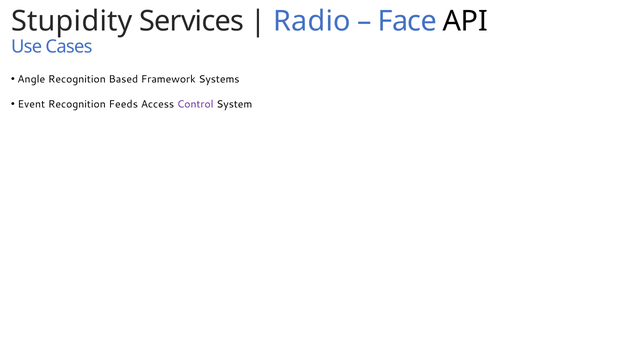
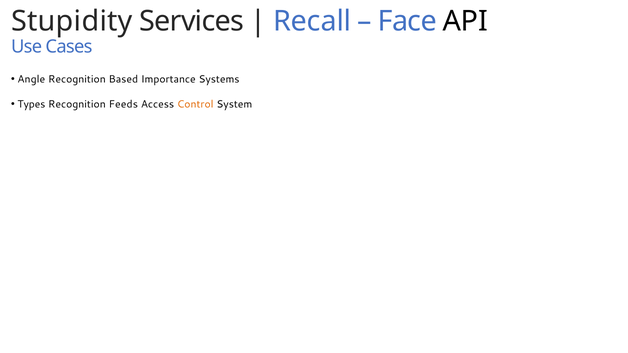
Radio: Radio -> Recall (312, 21)
Framework: Framework -> Importance (168, 79)
Event: Event -> Types (31, 104)
Control colour: purple -> orange (195, 104)
